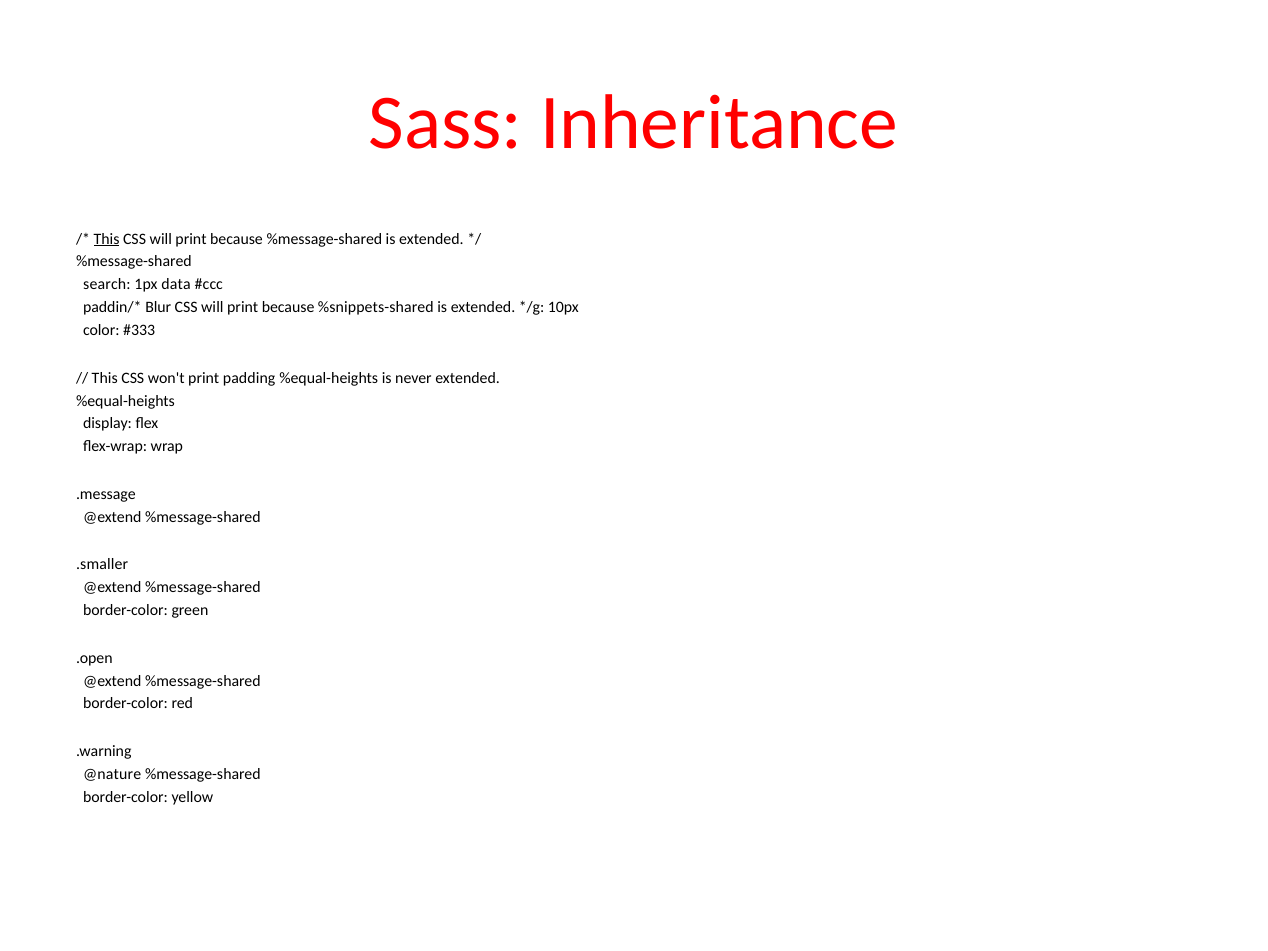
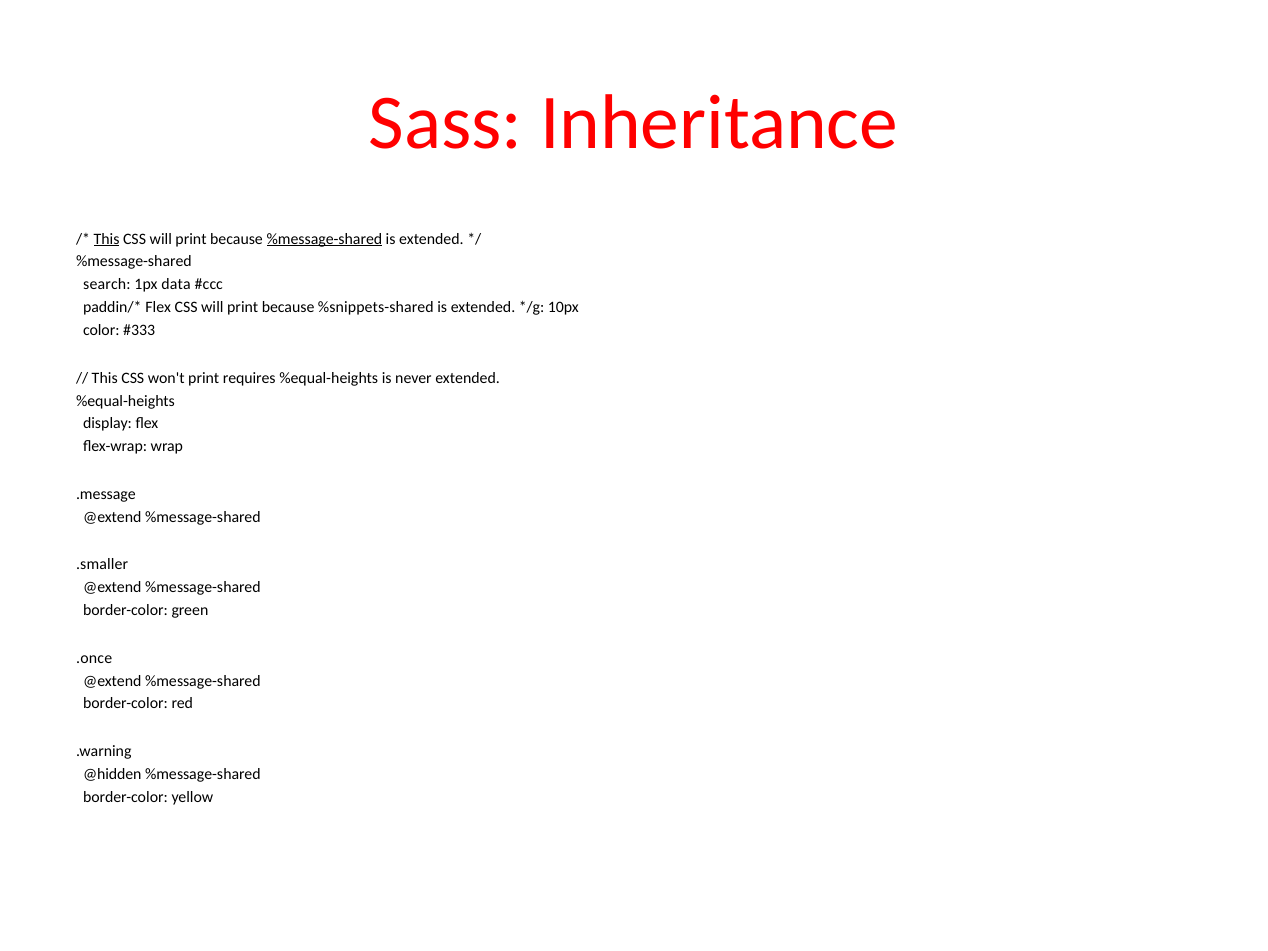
%message-shared underline: none -> present (324, 239)
Blur: Blur -> Flex (158, 307)
padding: padding -> requires (249, 378)
.open: .open -> .once (94, 658)
@nature: @nature -> @hidden (112, 774)
